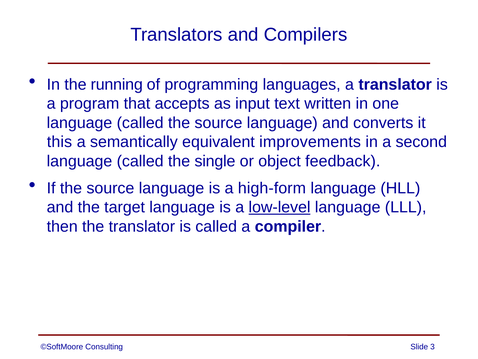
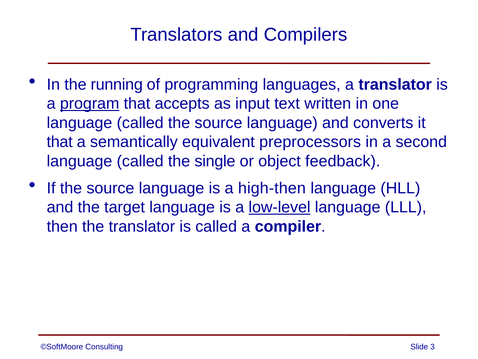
program underline: none -> present (90, 103)
this: this -> that (60, 142)
improvements: improvements -> preprocessors (310, 142)
high-form: high-form -> high-then (272, 188)
